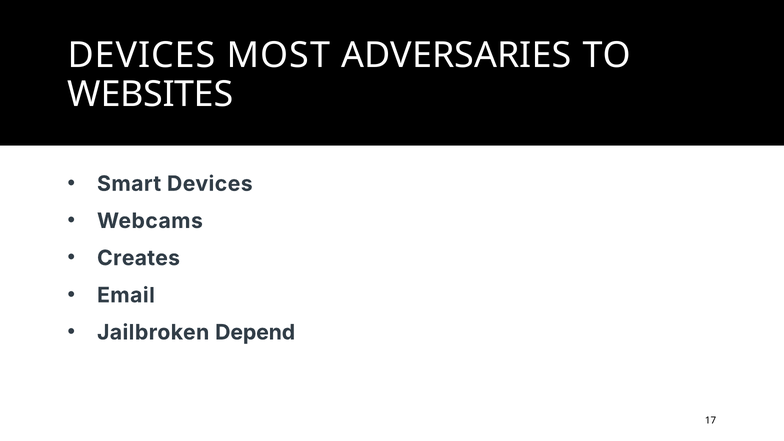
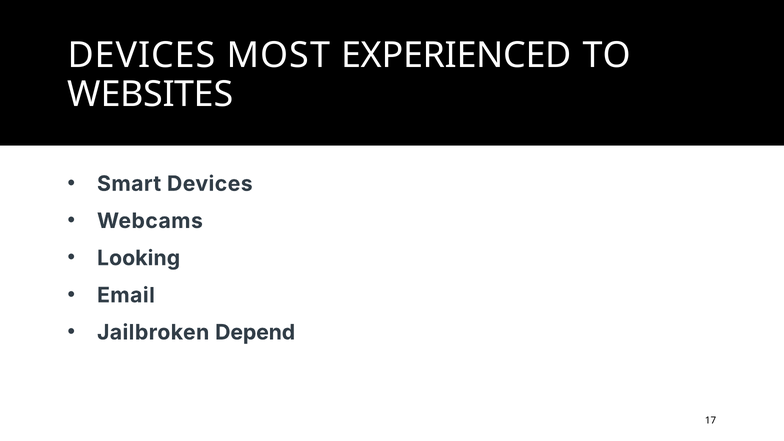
ADVERSARIES: ADVERSARIES -> EXPERIENCED (456, 55)
Creates: Creates -> Looking (139, 258)
